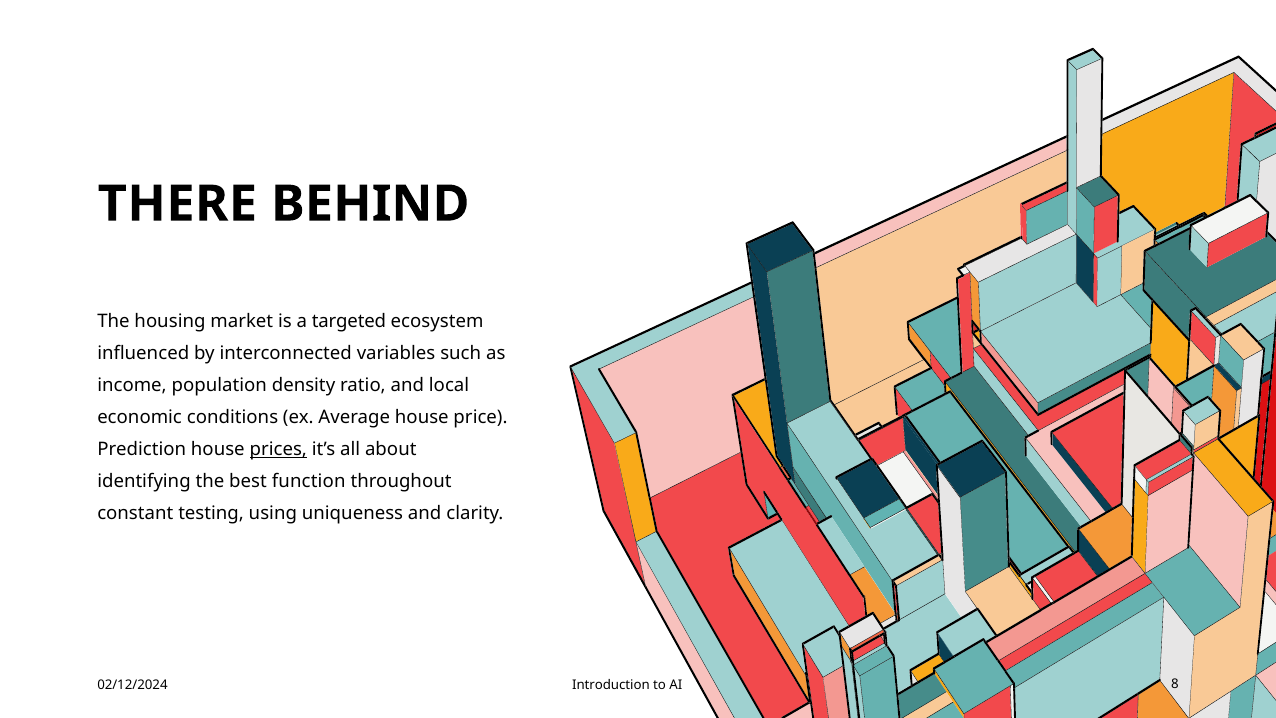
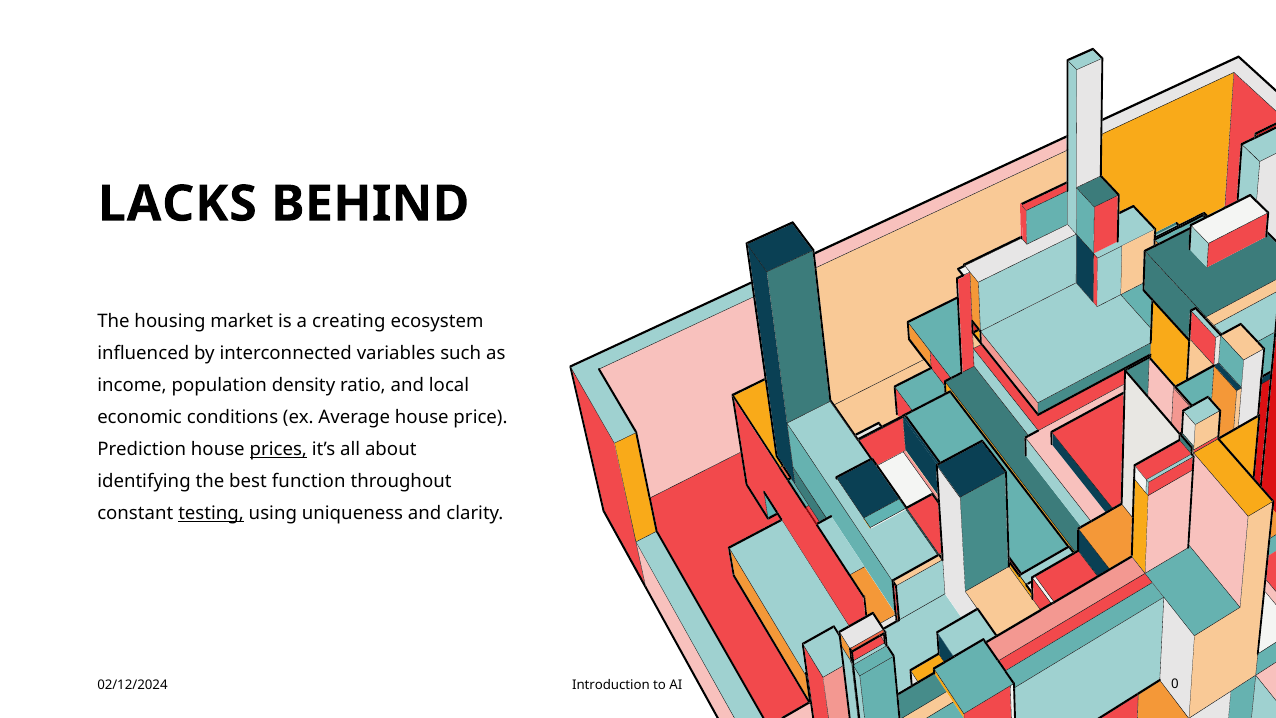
THERE: THERE -> LACKS (177, 204)
targeted: targeted -> creating (349, 322)
testing underline: none -> present (211, 513)
8: 8 -> 0 (1175, 684)
